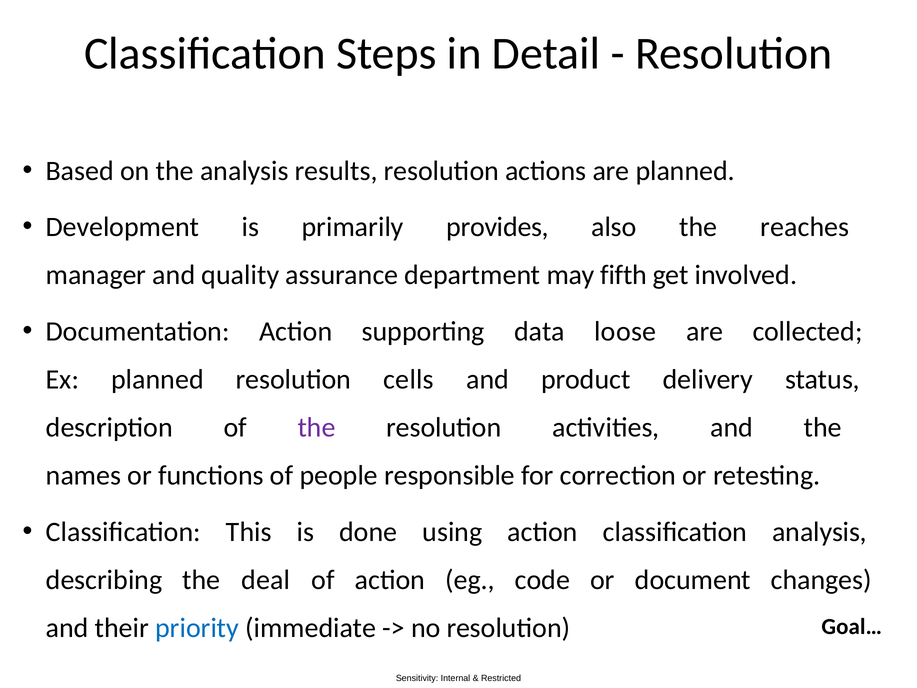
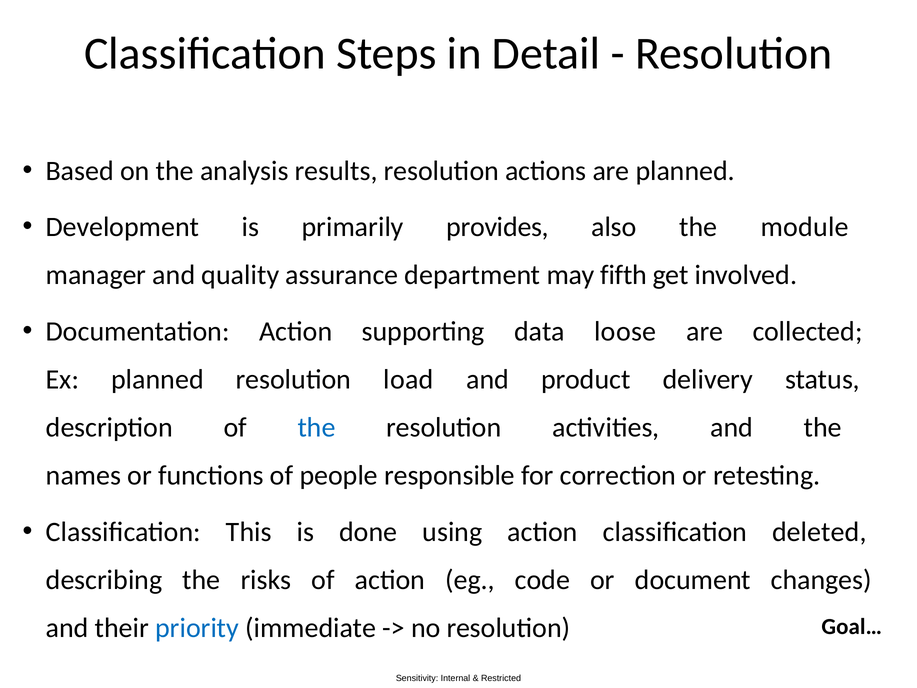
reaches: reaches -> module (805, 227)
cells: cells -> load (409, 379)
the colour: purple -> blue (317, 427)
classification analysis: analysis -> deleted (819, 532)
deal: deal -> risks (266, 580)
